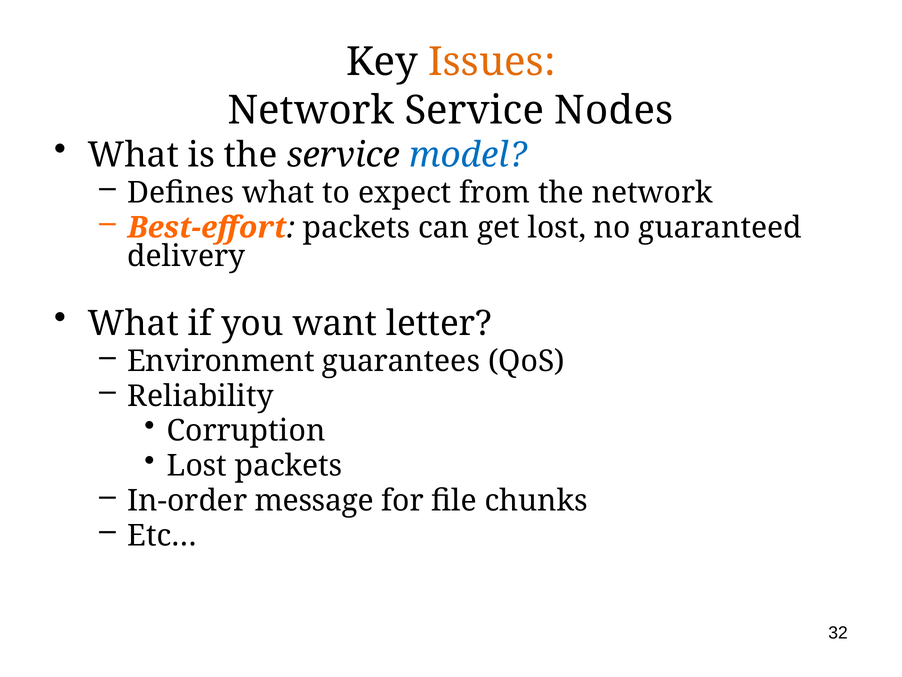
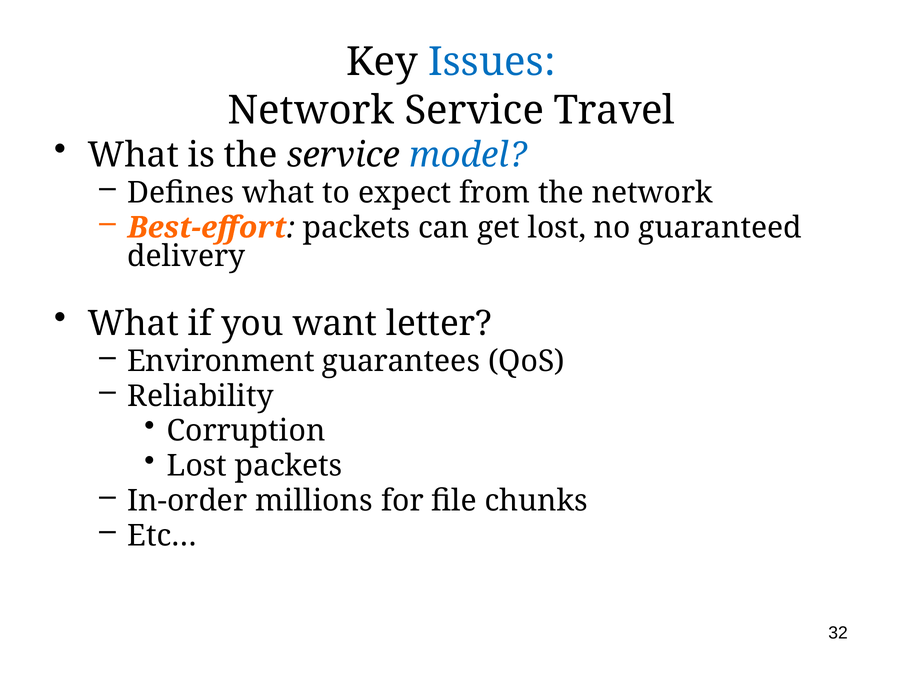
Issues colour: orange -> blue (492, 62)
Nodes: Nodes -> Travel (614, 110)
message: message -> millions (314, 500)
